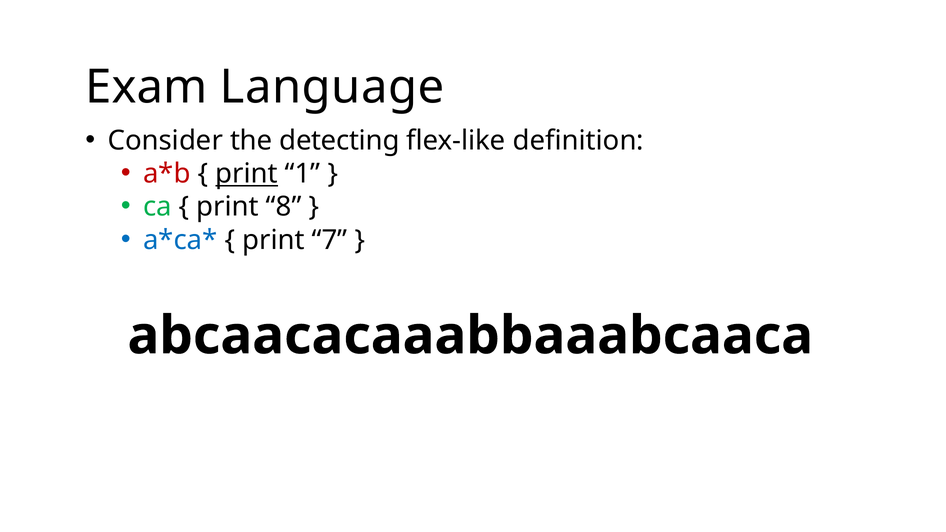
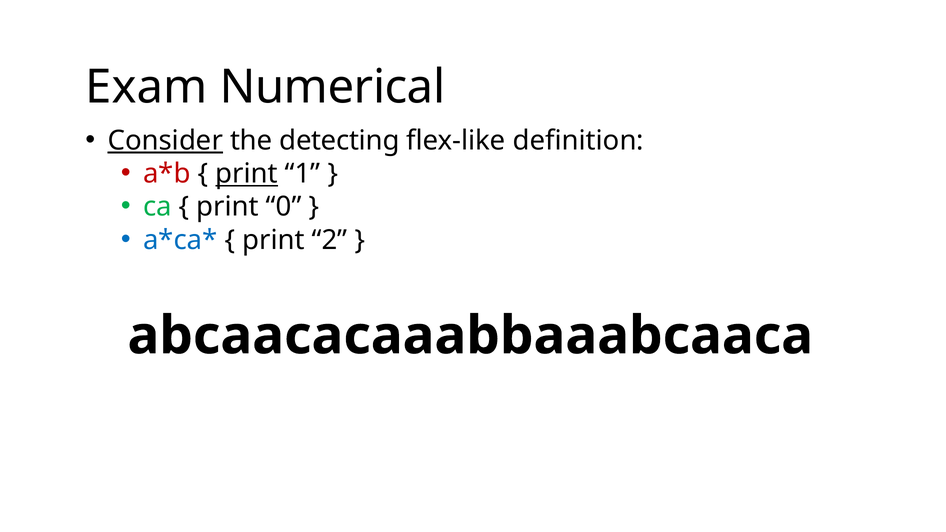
Language: Language -> Numerical (332, 87)
Consider underline: none -> present (165, 141)
8: 8 -> 0 (284, 207)
7: 7 -> 2 (330, 240)
